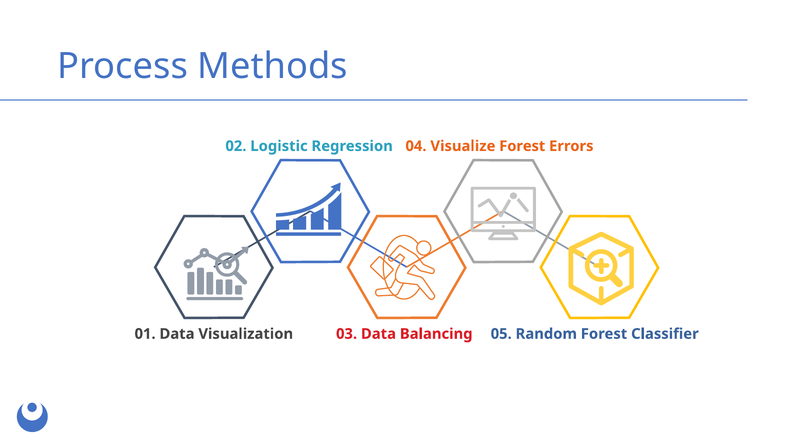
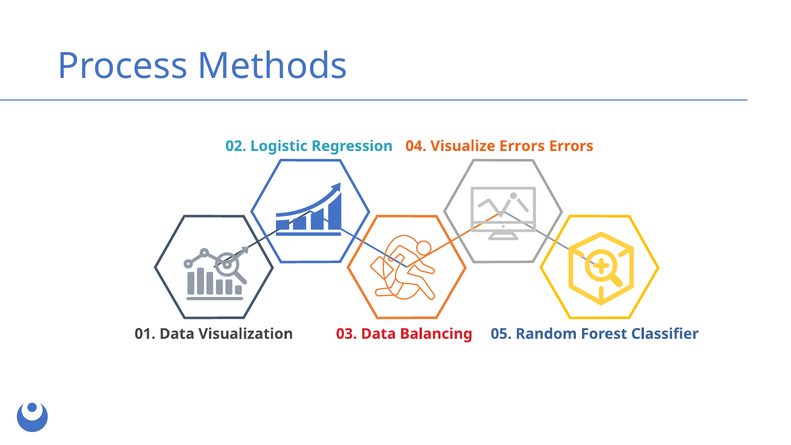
Visualize Forest: Forest -> Errors (522, 146)
